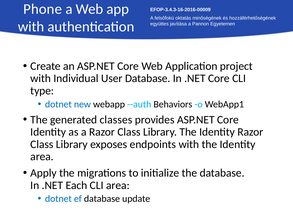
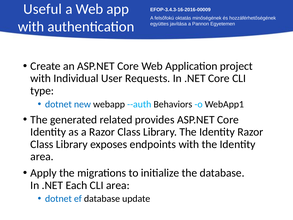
Phone: Phone -> Useful (43, 9)
User Database: Database -> Requests (148, 78)
classes: classes -> related (116, 120)
